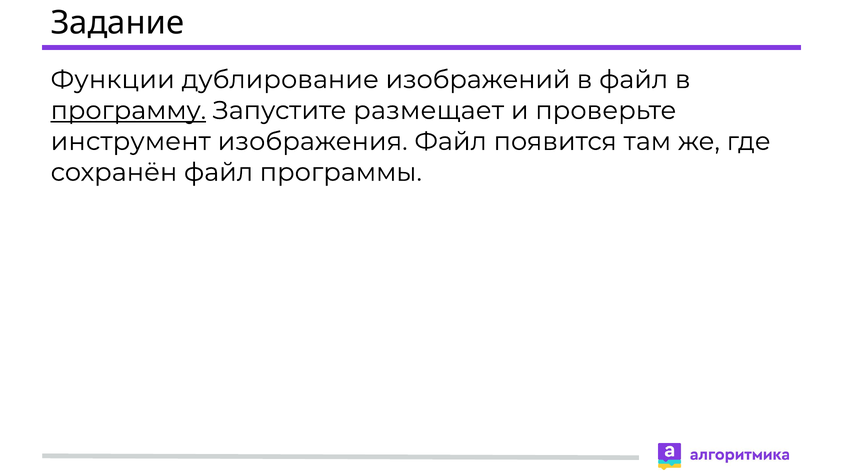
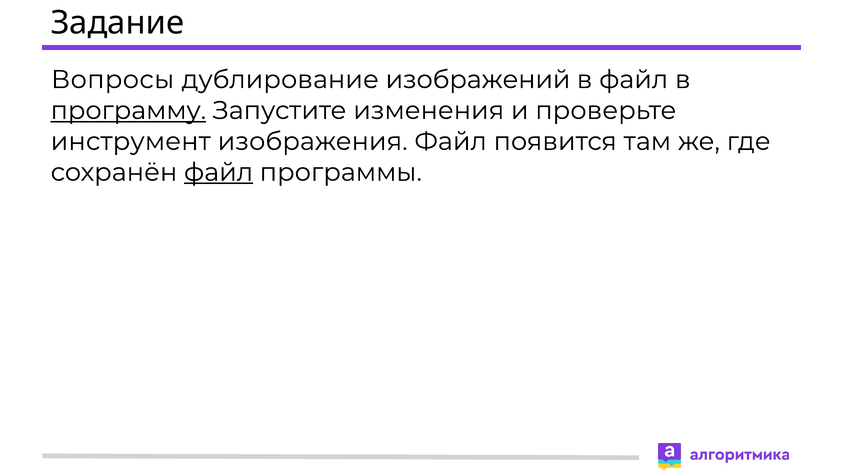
Функции: Функции -> Вопросы (113, 80)
размещает: размещает -> изменения (429, 111)
файл underline: none -> present (219, 172)
